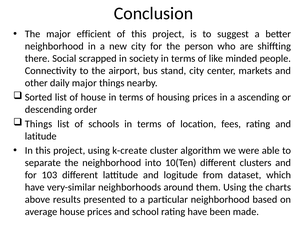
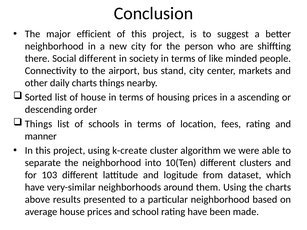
Social scrapped: scrapped -> different (98, 59)
daily major: major -> charts (84, 83)
latitude: latitude -> manner (41, 136)
